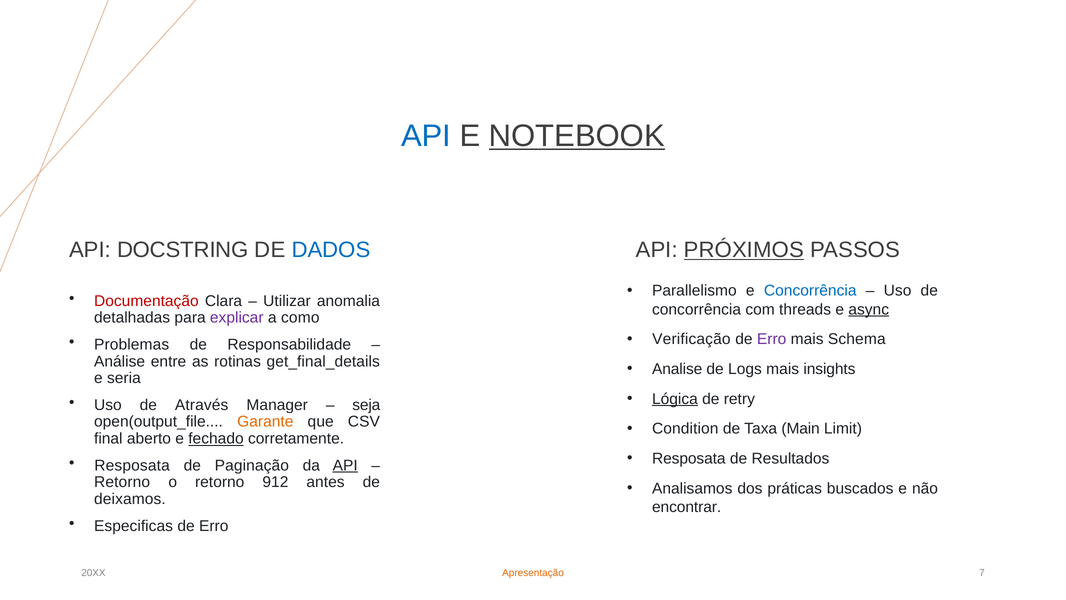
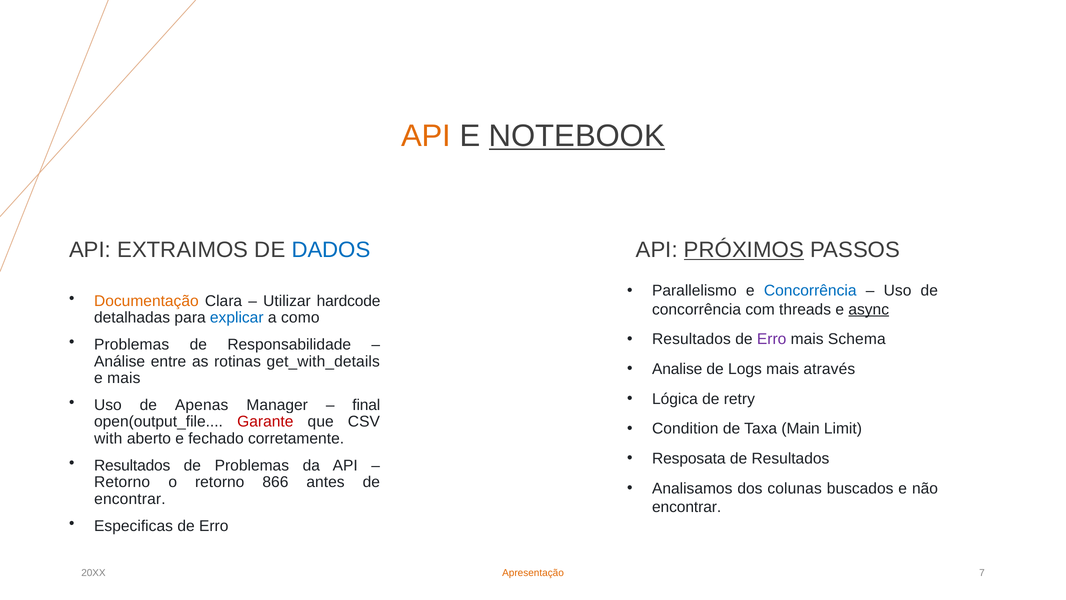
API colour: blue -> orange (426, 136)
DOCSTRING: DOCSTRING -> EXTRAIMOS (183, 250)
Documentação colour: red -> orange (146, 301)
anomalia: anomalia -> hardcode (349, 301)
explicar colour: purple -> blue (237, 318)
Verificação: Verificação -> Resultados (691, 339)
get_final_details: get_final_details -> get_with_details (323, 361)
insights: insights -> através (829, 369)
e seria: seria -> mais (124, 378)
Lógica underline: present -> none (675, 399)
Através: Através -> Apenas (202, 405)
seja: seja -> final (366, 405)
Garante colour: orange -> red (265, 422)
final: final -> with (108, 438)
fechado underline: present -> none (216, 438)
Resposata: Resposata -> Resultados (132, 465)
de Paginação: Paginação -> Problemas (252, 465)
API underline: present -> none (345, 465)
912: 912 -> 866 (275, 482)
práticas: práticas -> colunas (795, 488)
deixamos: deixamos -> encontrar (130, 499)
